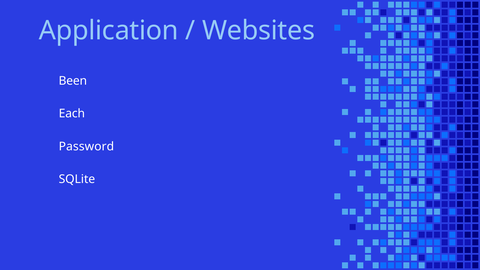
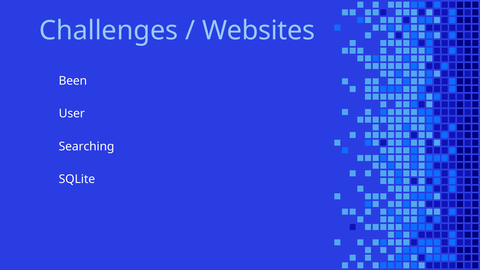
Application: Application -> Challenges (109, 30)
Each: Each -> User (72, 114)
Password: Password -> Searching (87, 146)
